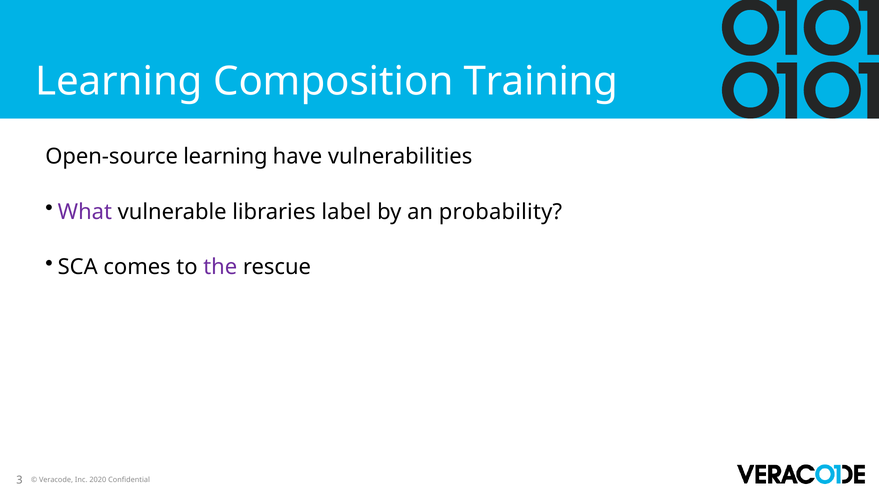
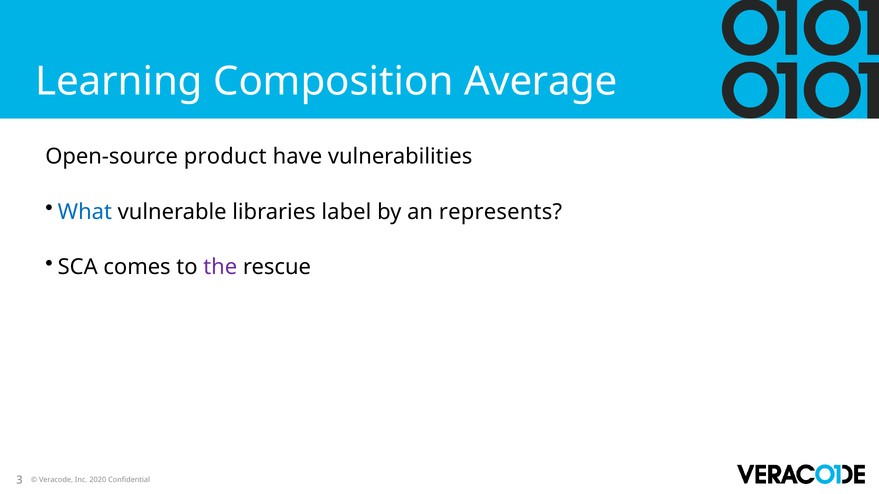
Training: Training -> Average (541, 81)
Open-source learning: learning -> product (225, 156)
What colour: purple -> blue (85, 212)
probability: probability -> represents (500, 212)
